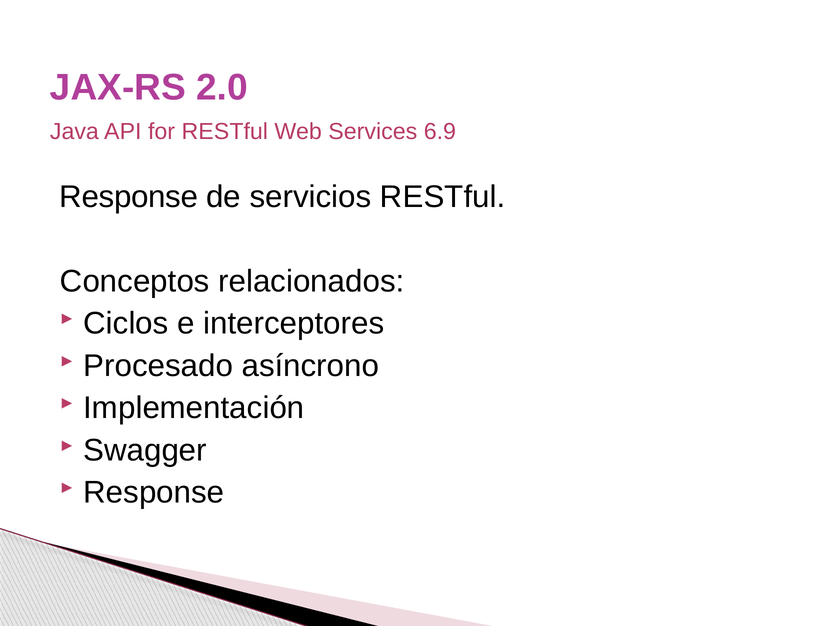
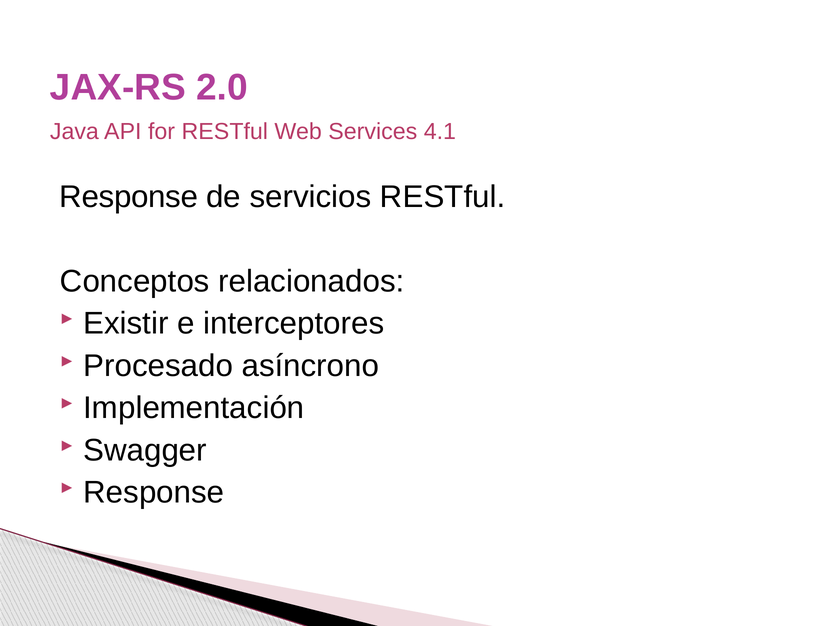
6.9: 6.9 -> 4.1 (440, 132)
Ciclos: Ciclos -> Existir (126, 324)
